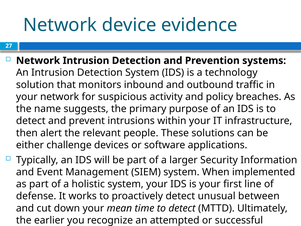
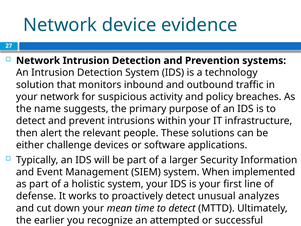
between: between -> analyzes (259, 196)
